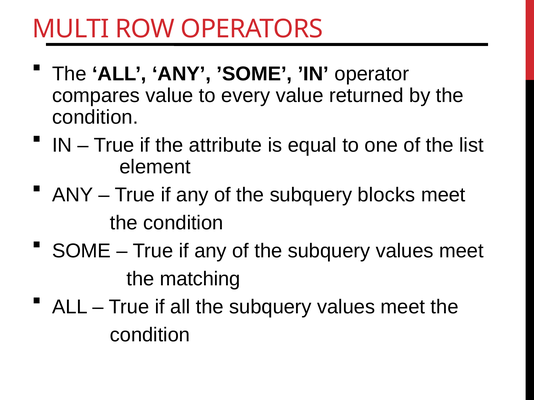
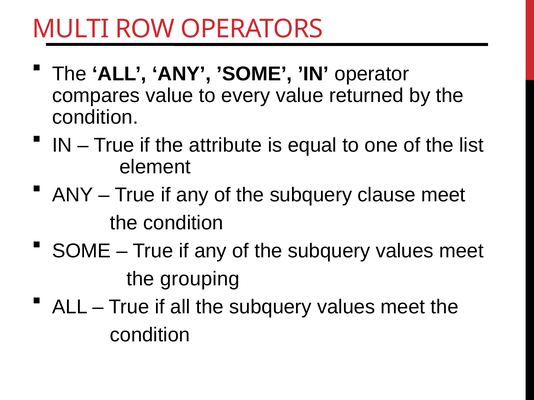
blocks: blocks -> clause (387, 195)
matching: matching -> grouping (200, 279)
